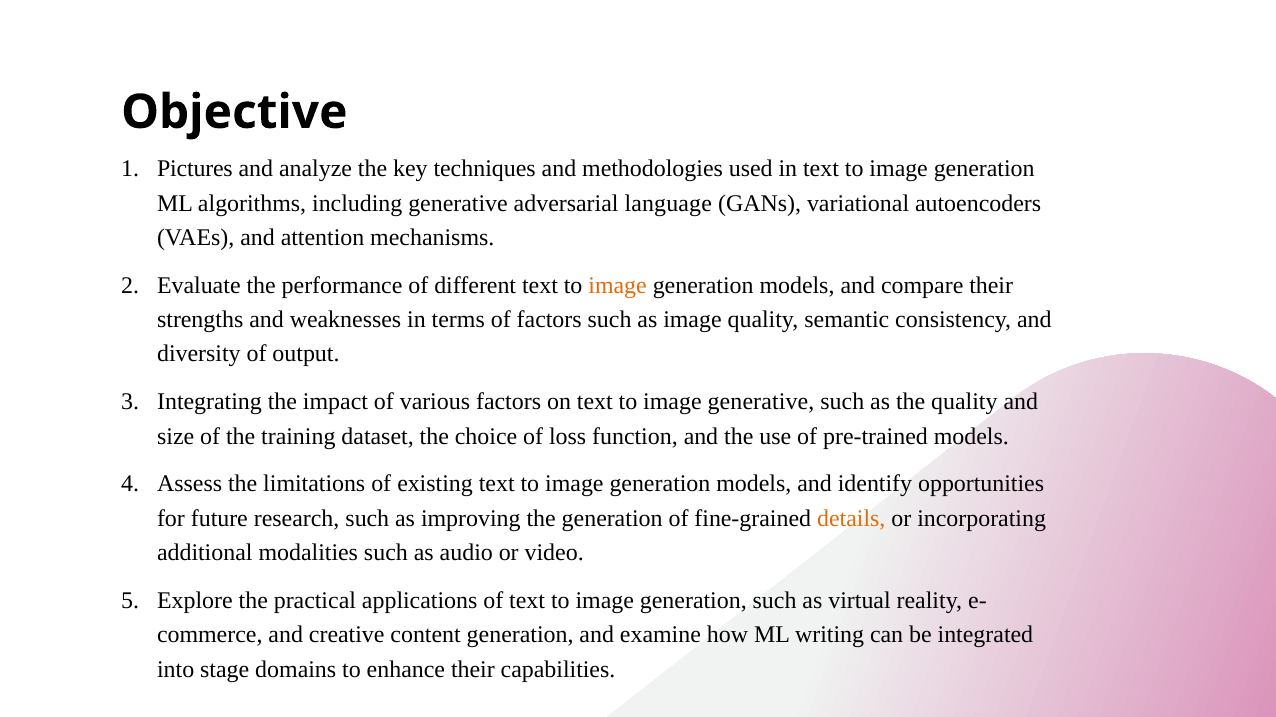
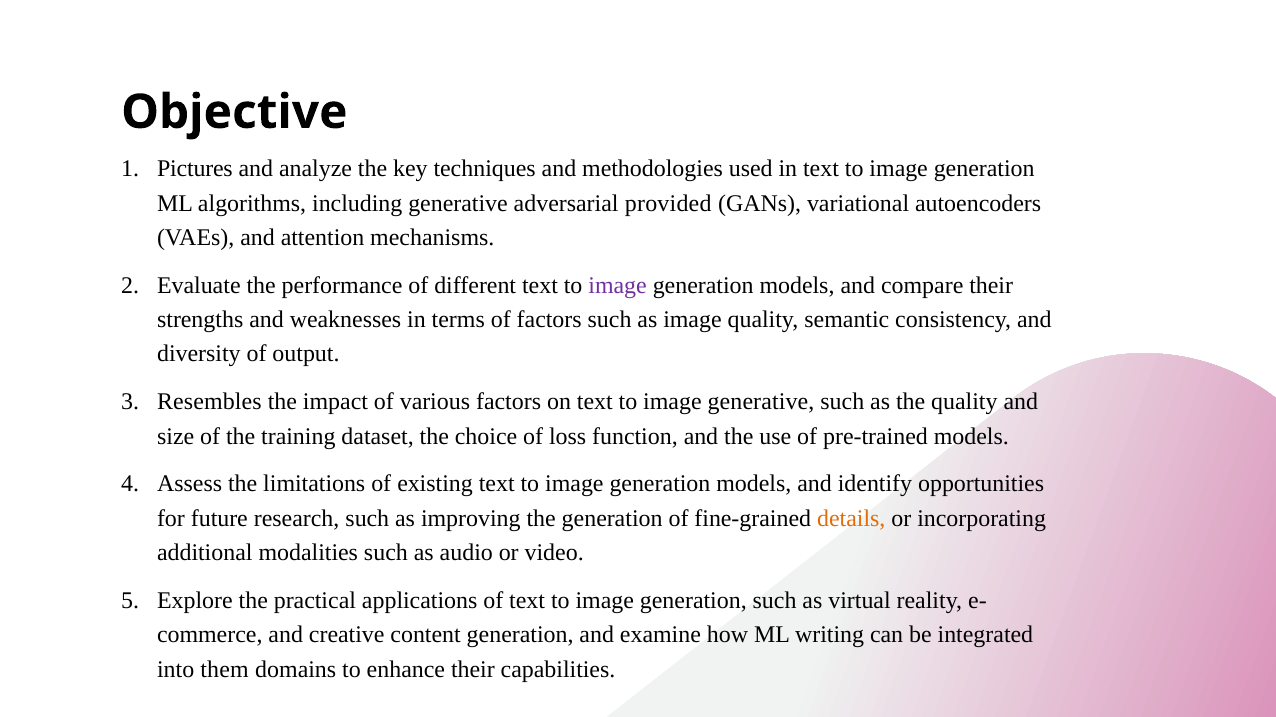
language: language -> provided (668, 203)
image colour: orange -> purple (618, 286)
Integrating: Integrating -> Resembles (209, 402)
stage: stage -> them (225, 670)
